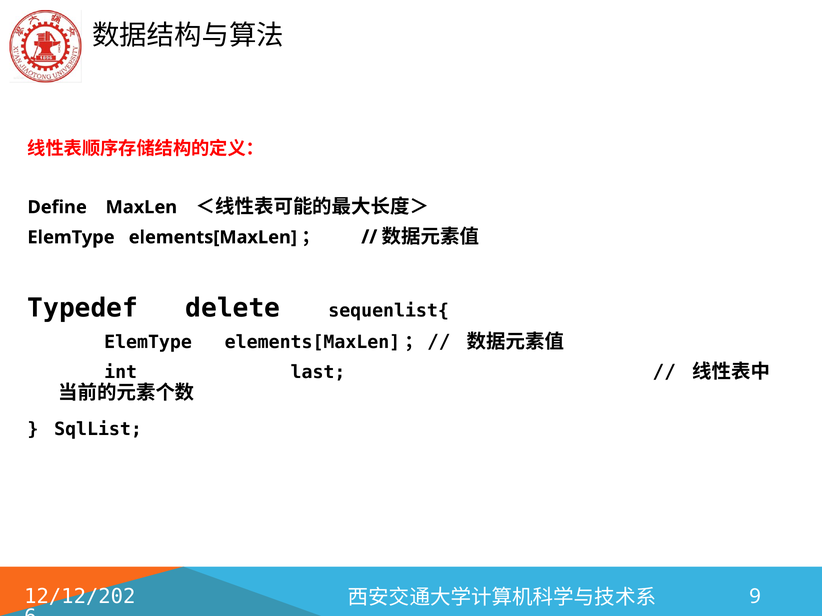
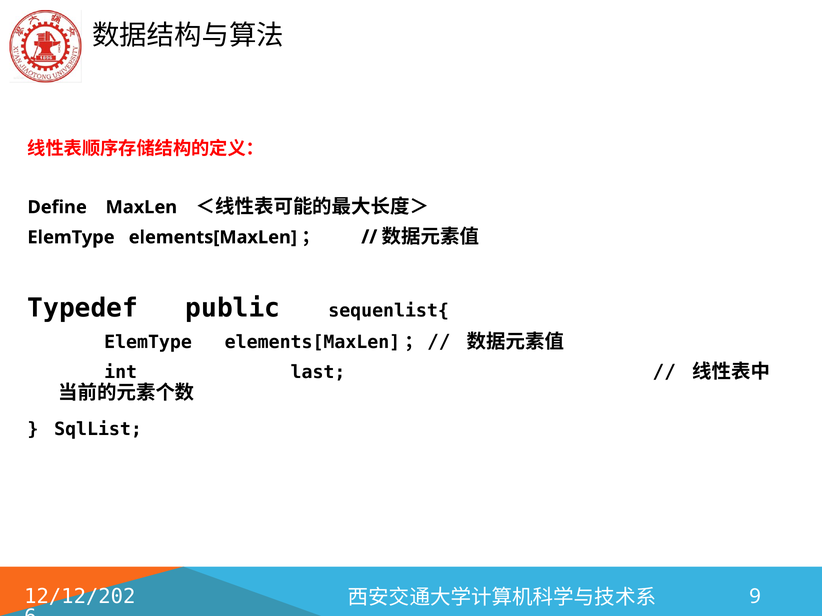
delete: delete -> public (233, 308)
